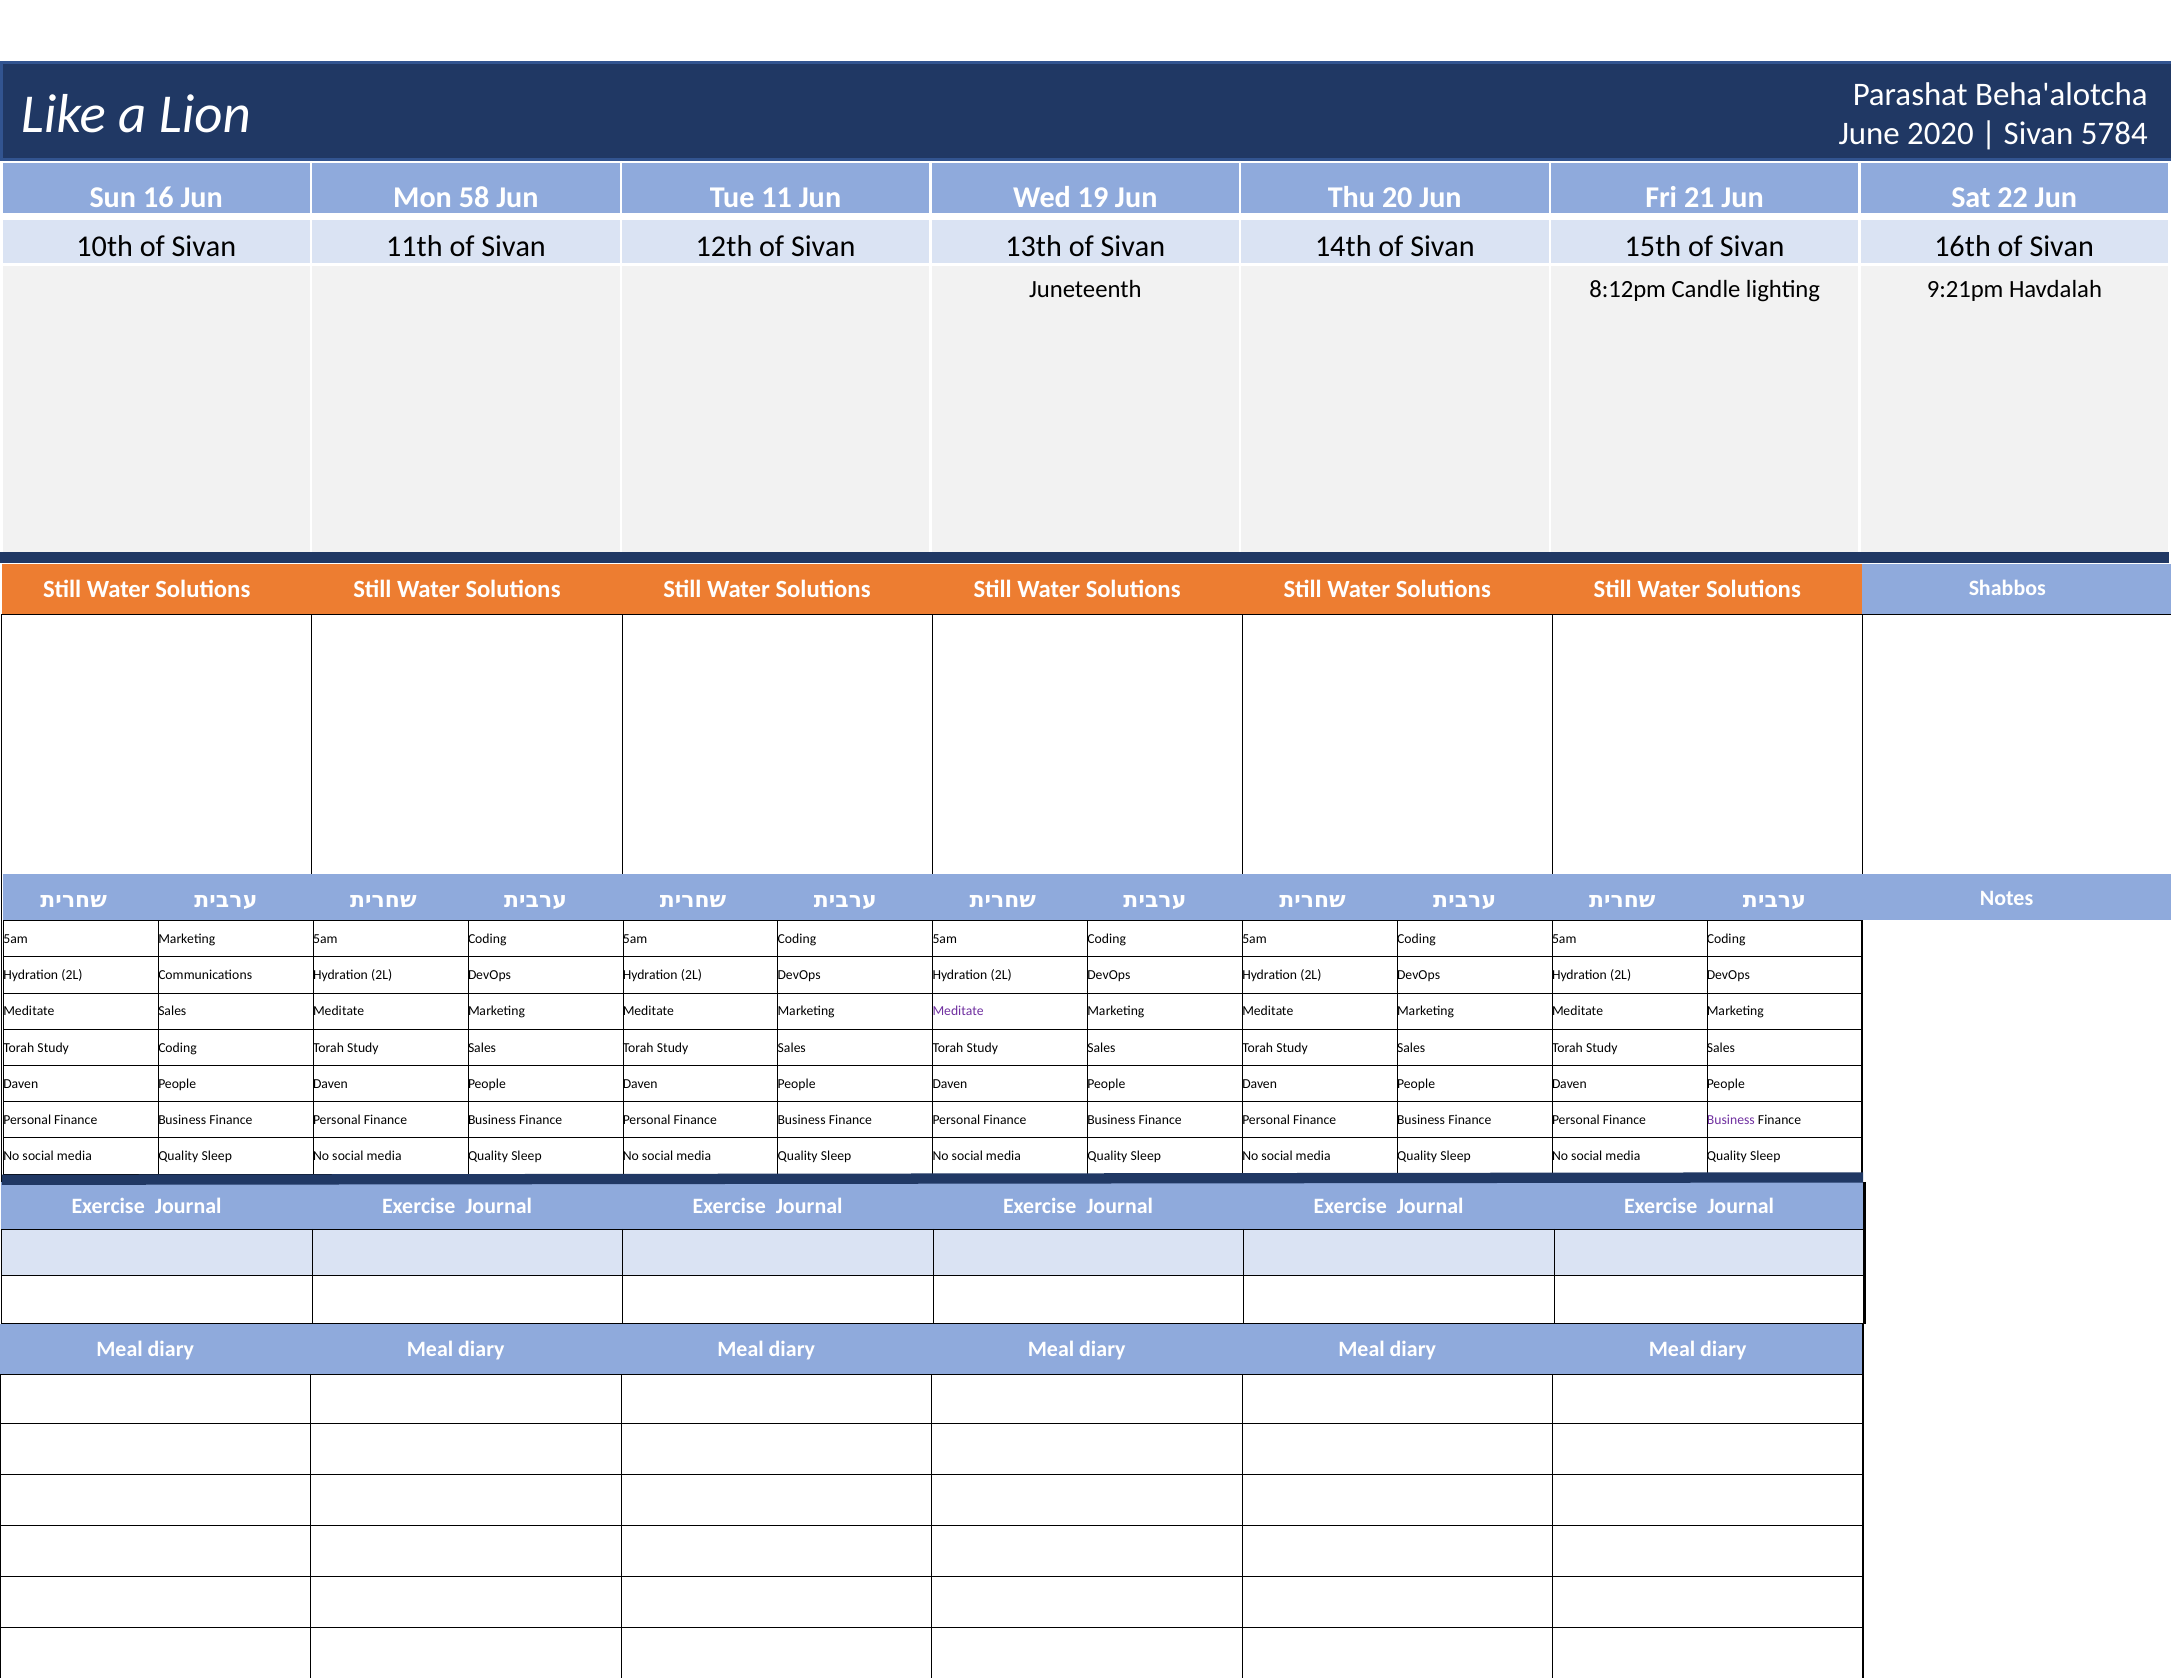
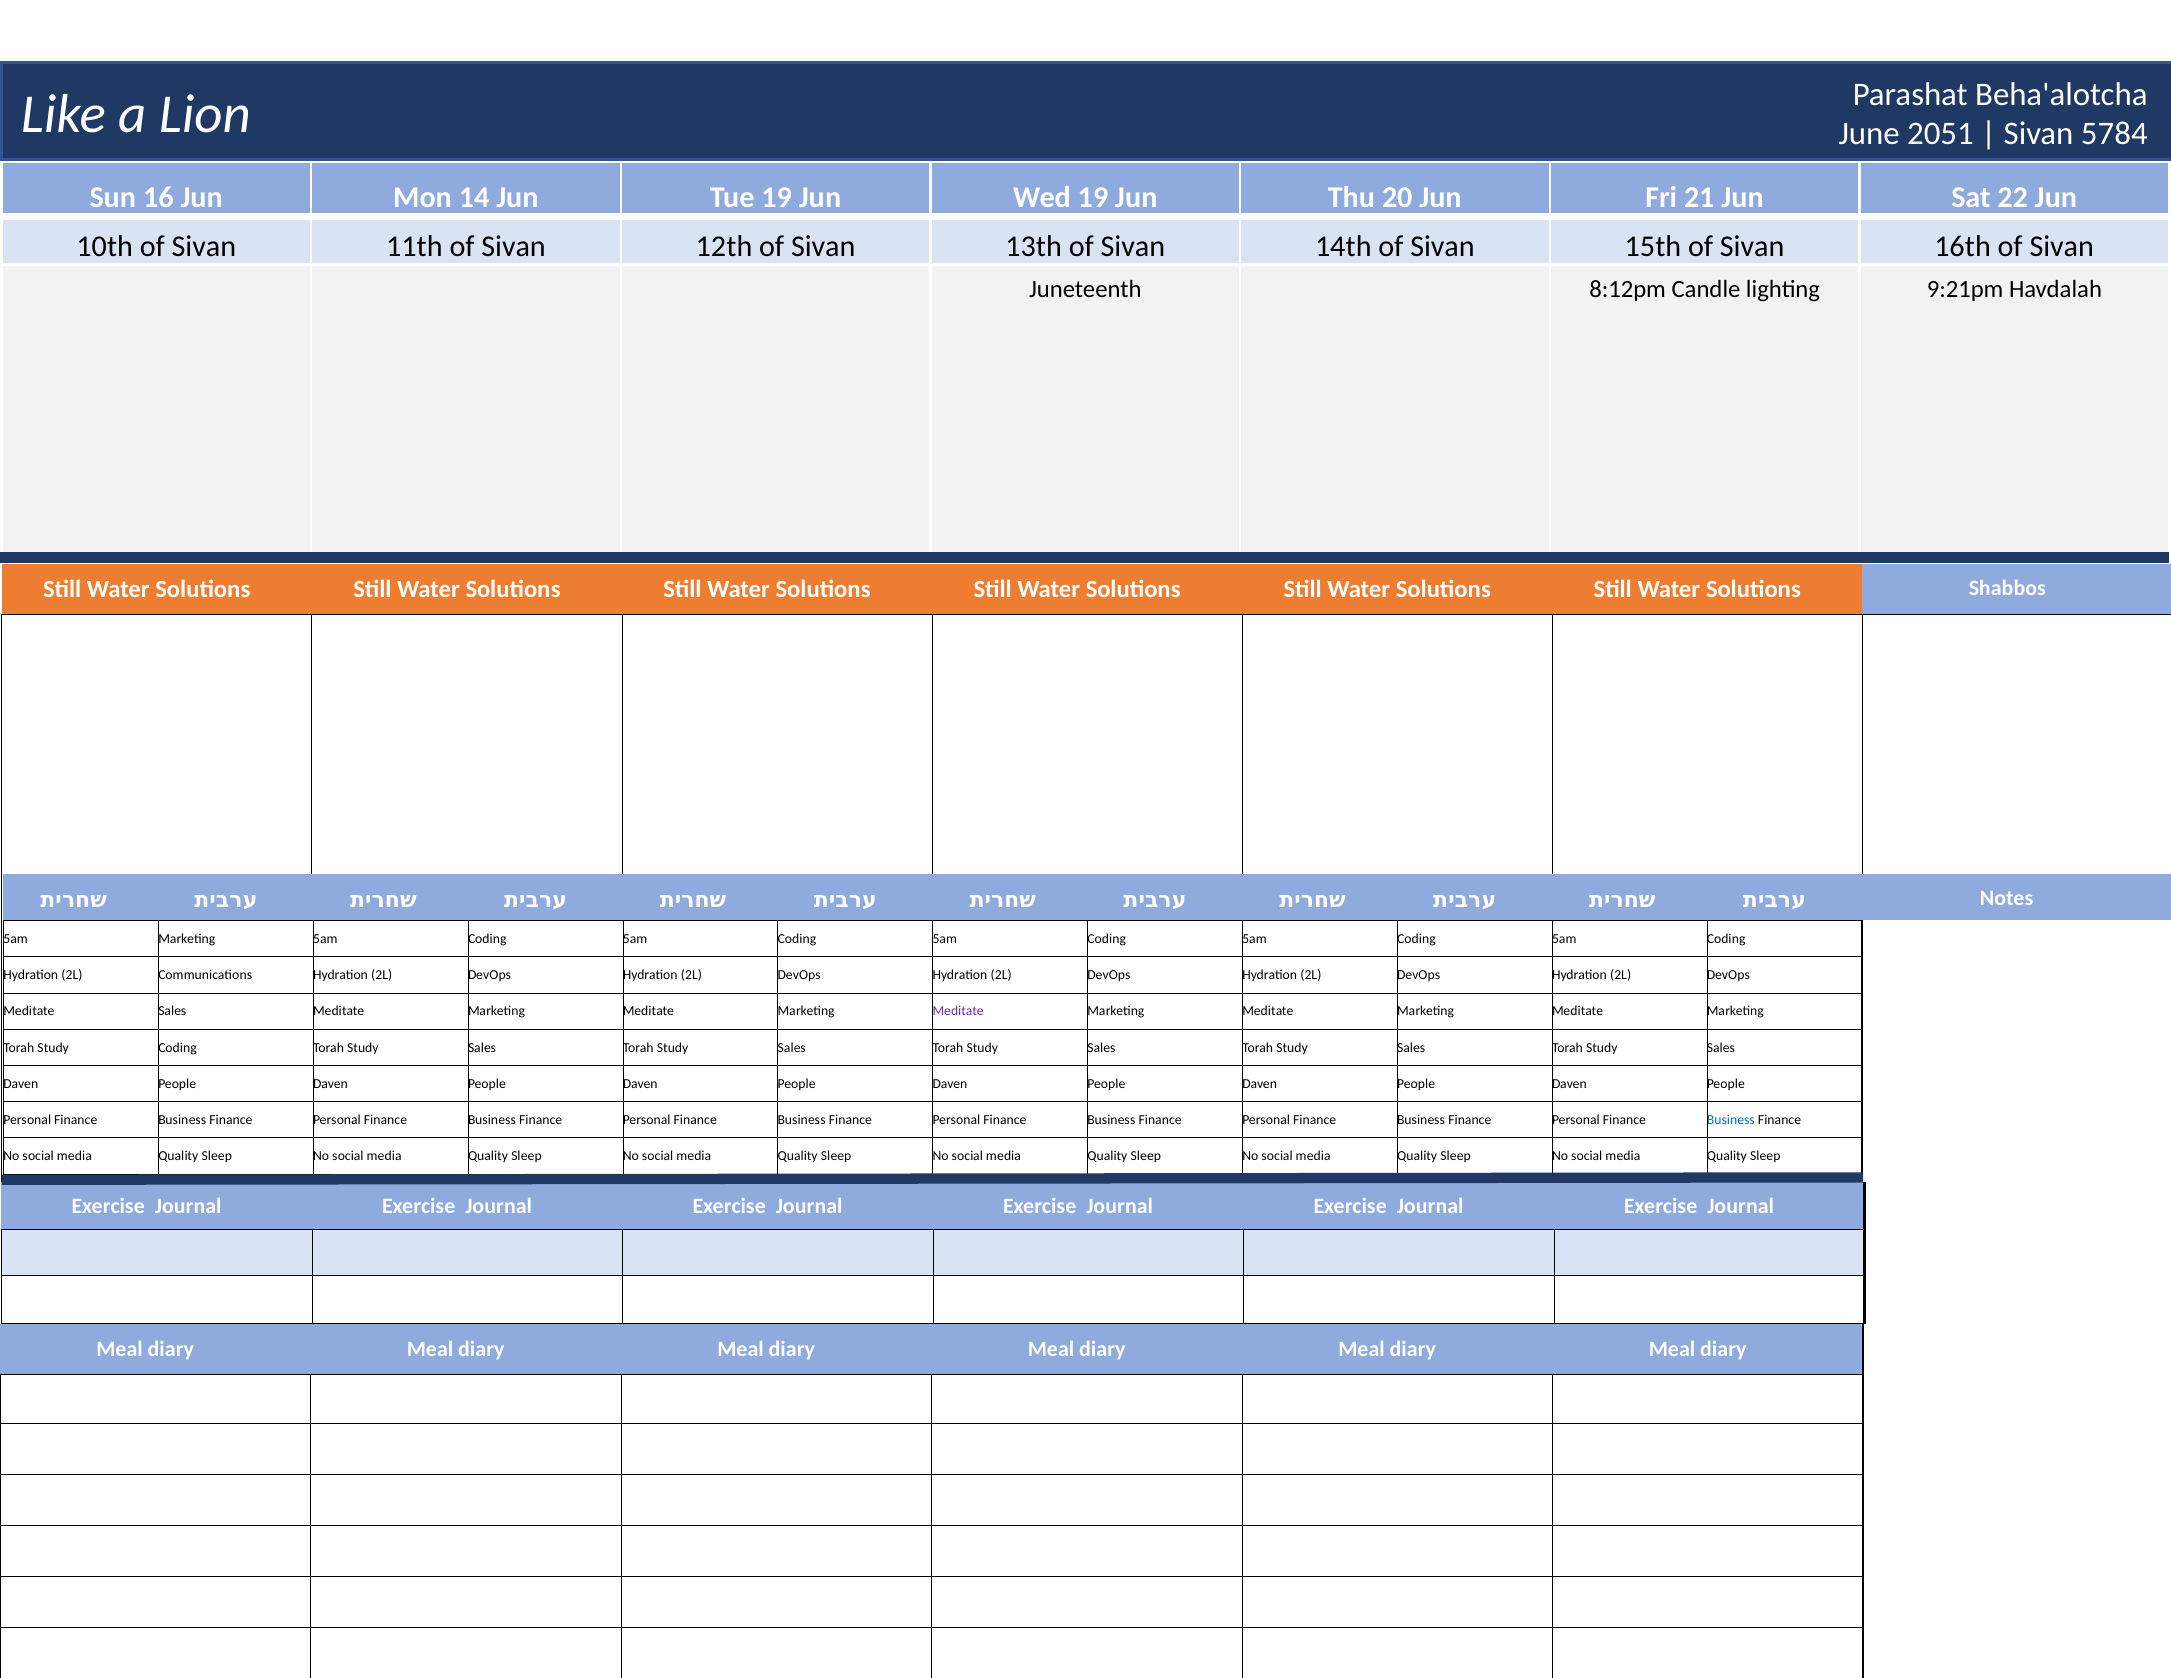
2020: 2020 -> 2051 (1940, 134)
58: 58 -> 14 (474, 198)
Tue 11: 11 -> 19 (777, 198)
Business colour: purple -> blue (1731, 1120)
